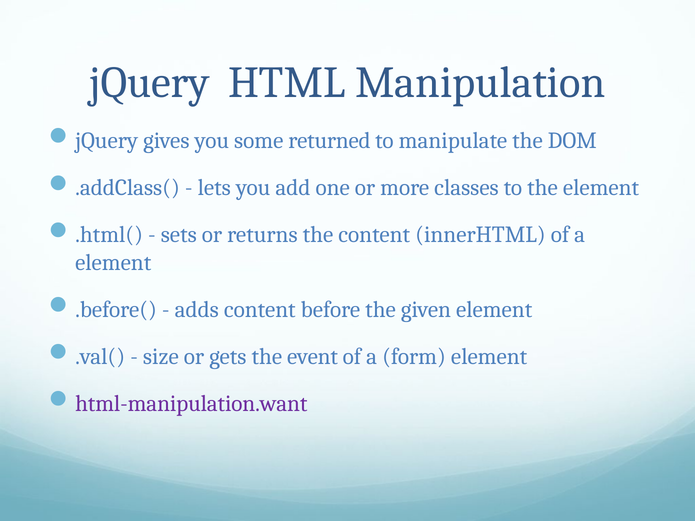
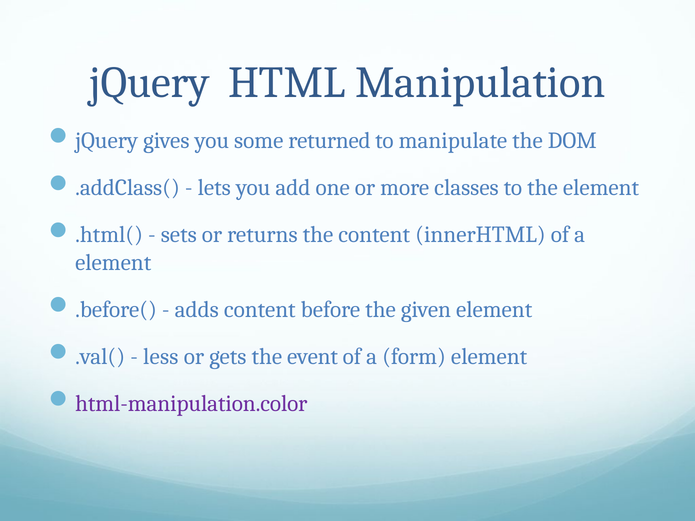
size: size -> less (161, 357)
html-manipulation.want: html-manipulation.want -> html-manipulation.color (191, 404)
